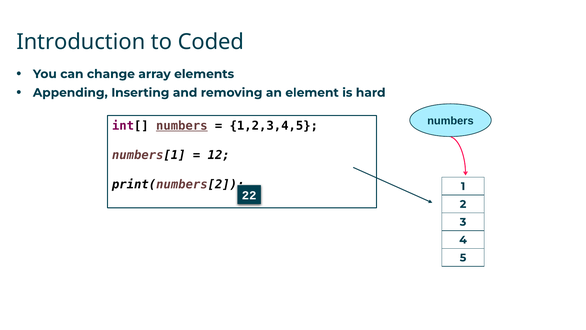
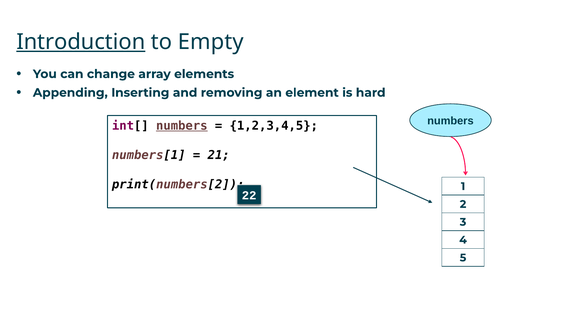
Introduction underline: none -> present (81, 42)
Coded: Coded -> Empty (211, 42)
12: 12 -> 21 (219, 155)
